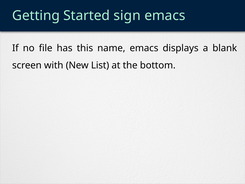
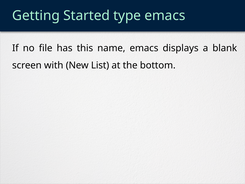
sign: sign -> type (127, 16)
